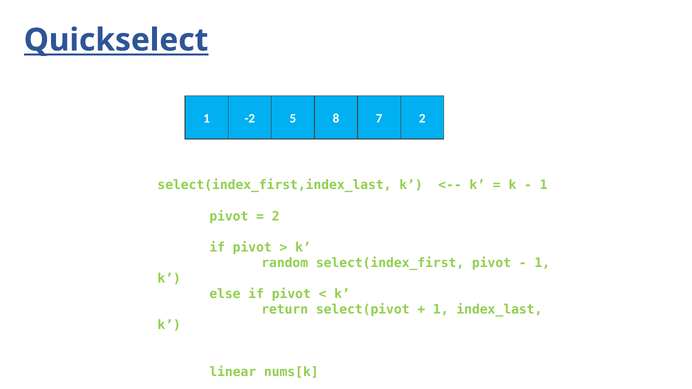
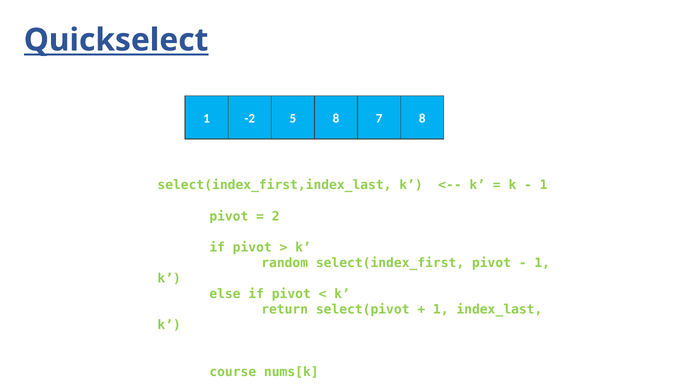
7 2: 2 -> 8 (422, 118)
linear: linear -> course (233, 372)
